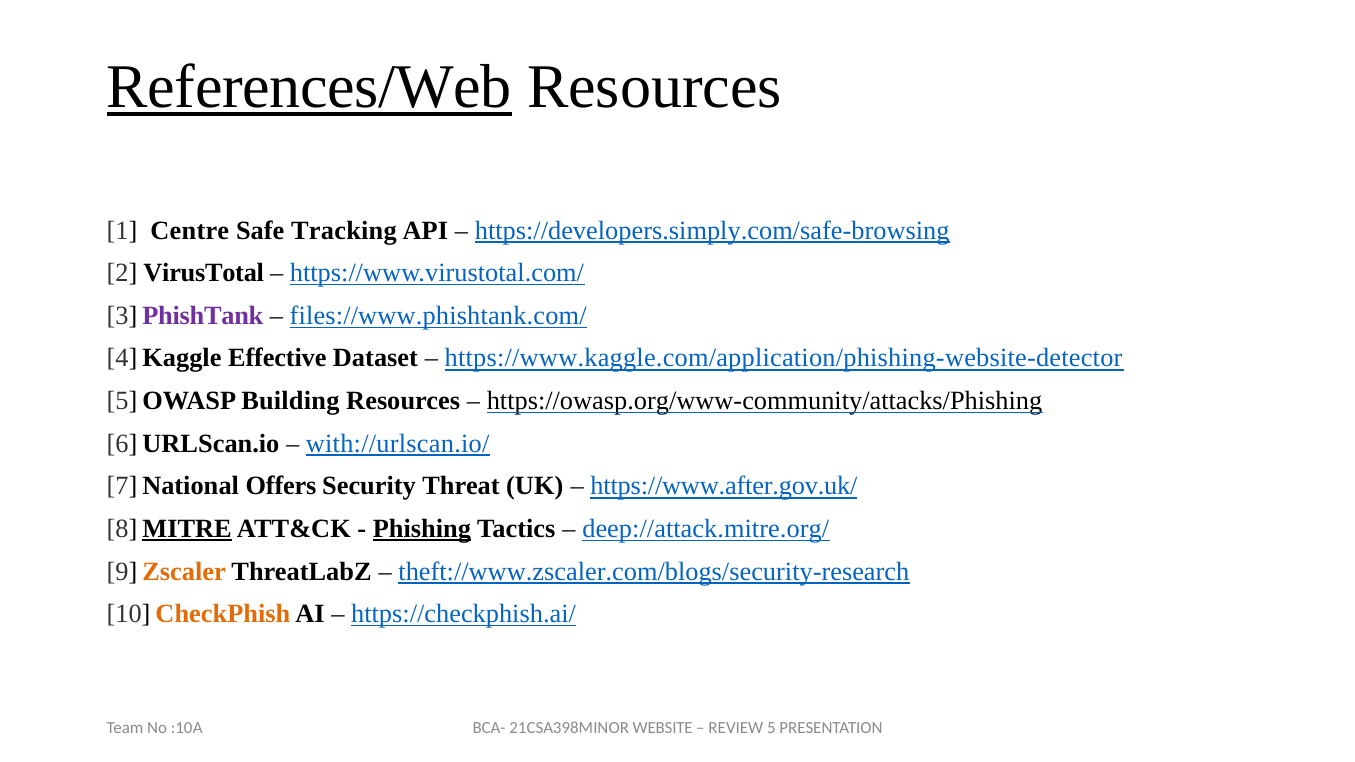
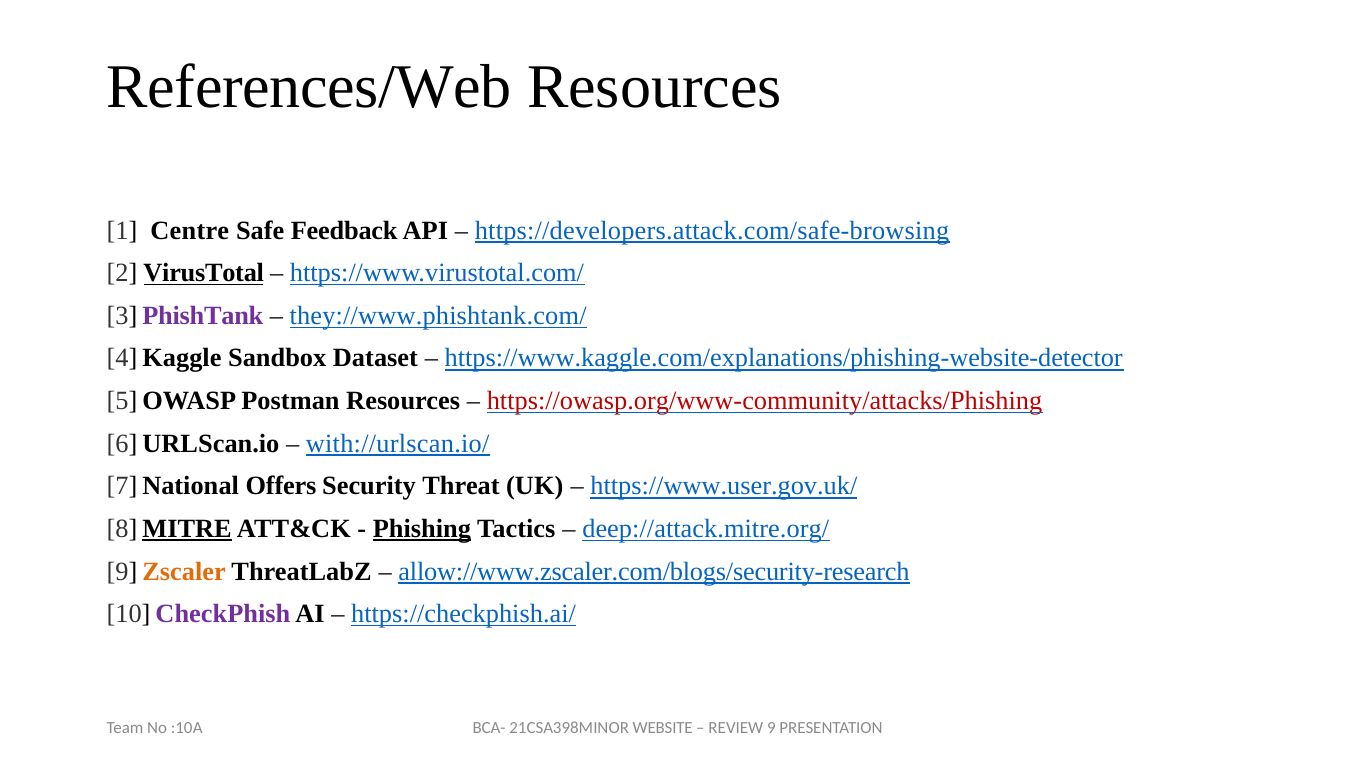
References/Web underline: present -> none (309, 87)
Tracking: Tracking -> Feedback (344, 231)
https://developers.simply.com/safe-browsing: https://developers.simply.com/safe-browsing -> https://developers.attack.com/safe-browsing (712, 231)
VirusTotal underline: none -> present (204, 273)
files://www.phishtank.com/: files://www.phishtank.com/ -> they://www.phishtank.com/ (438, 316)
Effective: Effective -> Sandbox (277, 358)
https://www.kaggle.com/application/phishing-website-detector: https://www.kaggle.com/application/phishing-website-detector -> https://www.kaggle.com/explanations/phishing-website-detector (784, 358)
Building: Building -> Postman (290, 401)
https://owasp.org/www-community/attacks/Phishing colour: black -> red (765, 401)
https://www.after.gov.uk/: https://www.after.gov.uk/ -> https://www.user.gov.uk/ (724, 486)
theft://www.zscaler.com/blogs/security-research: theft://www.zscaler.com/blogs/security-research -> allow://www.zscaler.com/blogs/security-research (654, 571)
CheckPhish colour: orange -> purple (223, 614)
REVIEW 5: 5 -> 9 (771, 728)
